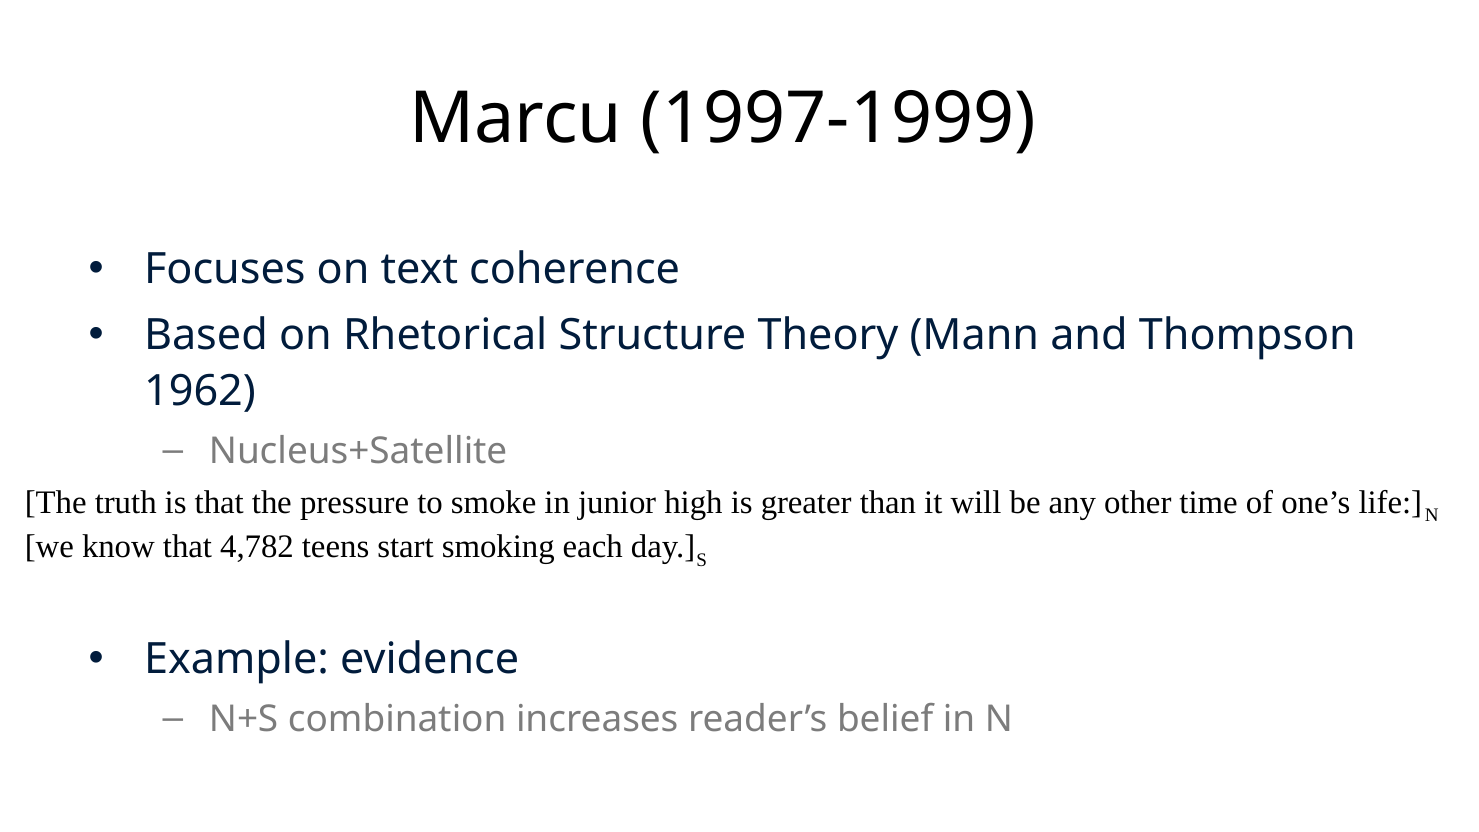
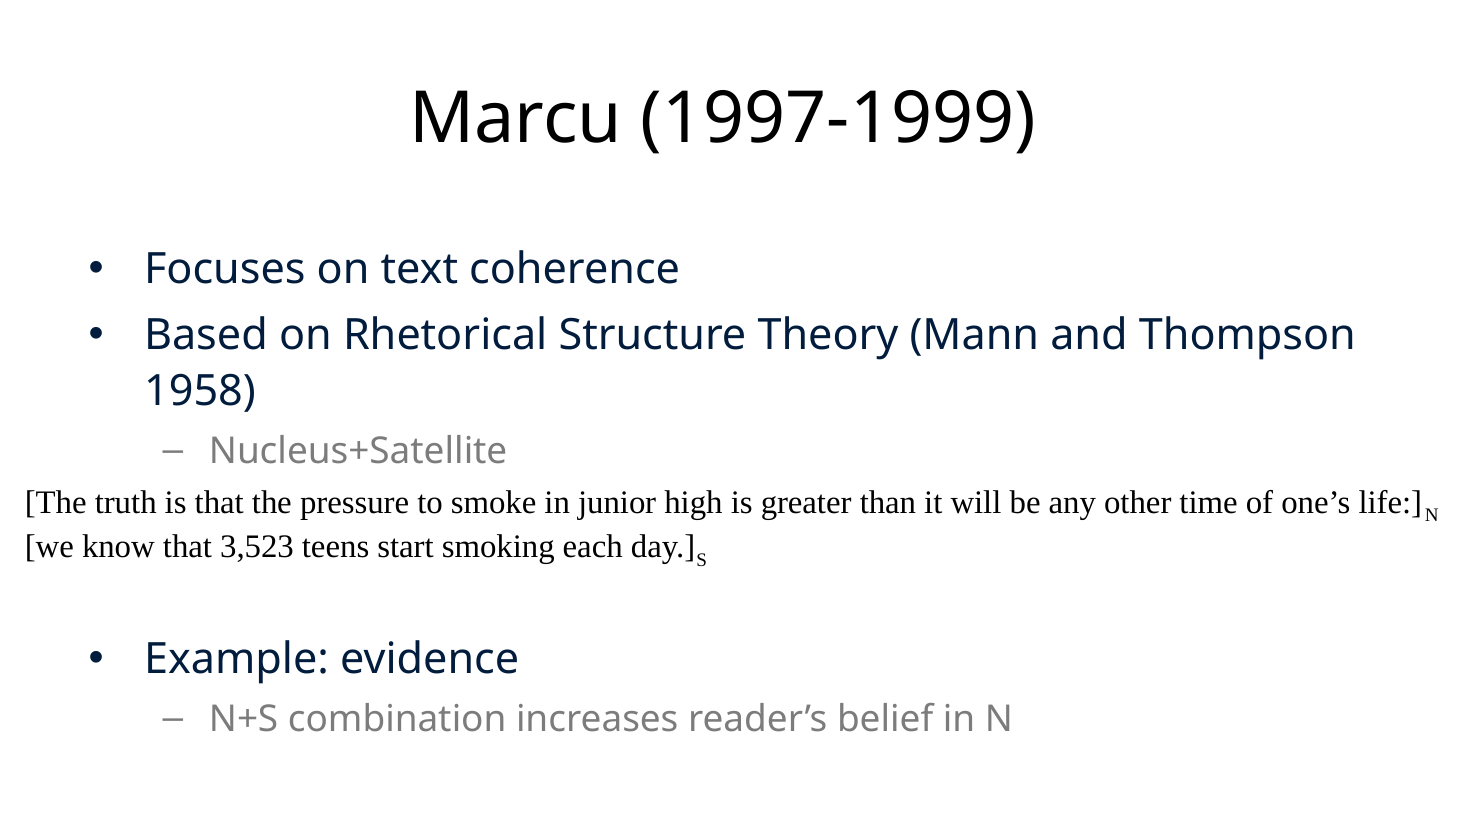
1962: 1962 -> 1958 (200, 391)
4,782: 4,782 -> 3,523 (257, 547)
